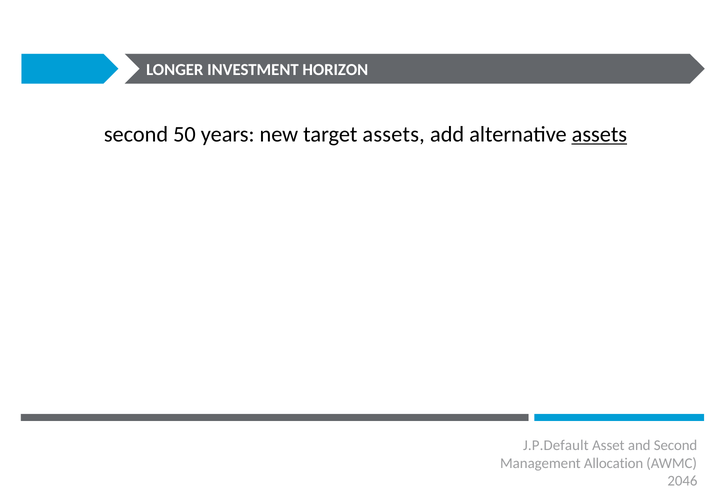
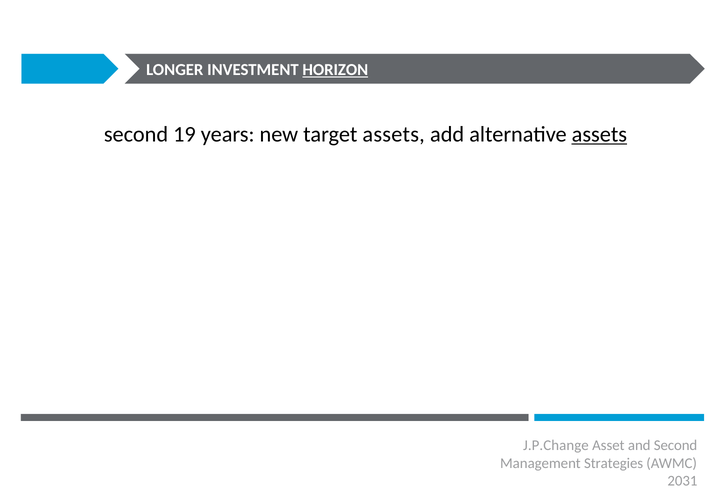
HORIZON underline: none -> present (335, 70)
50: 50 -> 19 (184, 134)
J.P.Default: J.P.Default -> J.P.Change (556, 445)
Allocation: Allocation -> Strategies (614, 463)
2046: 2046 -> 2031 (682, 481)
